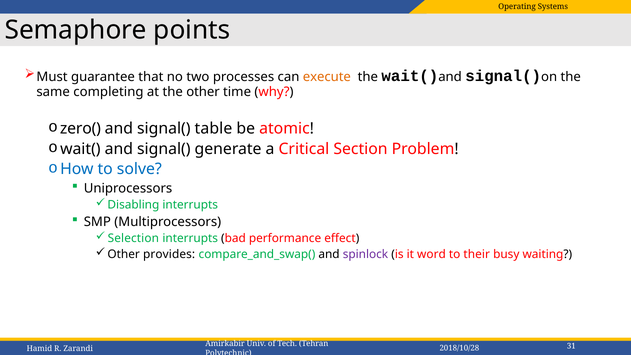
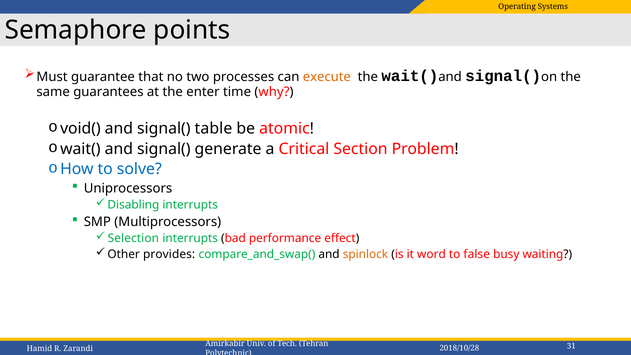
completing: completing -> guarantees (108, 92)
the other: other -> enter (203, 92)
zero(: zero( -> void( (80, 129)
spinlock colour: purple -> orange (365, 254)
their: their -> false (477, 254)
